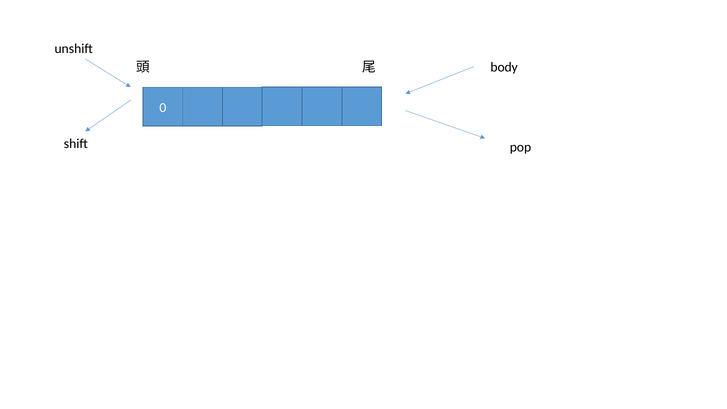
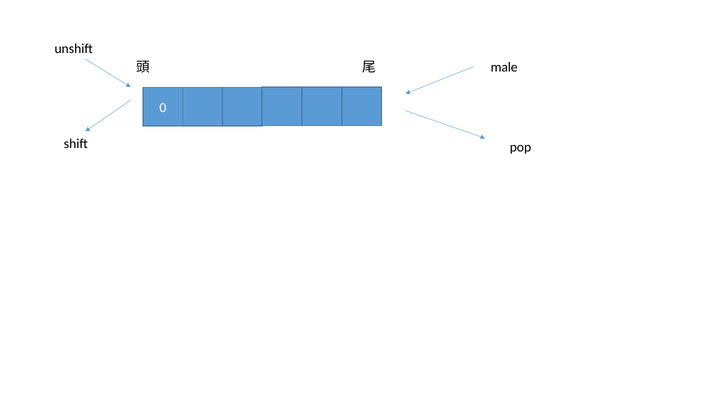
body: body -> male (504, 67)
